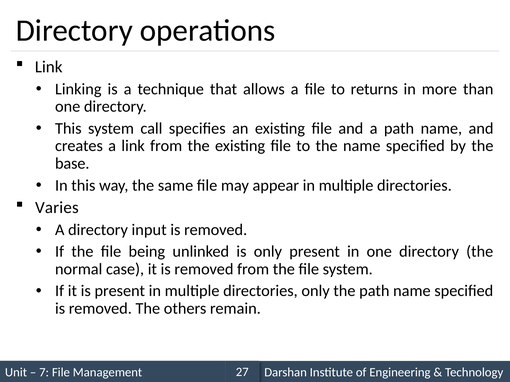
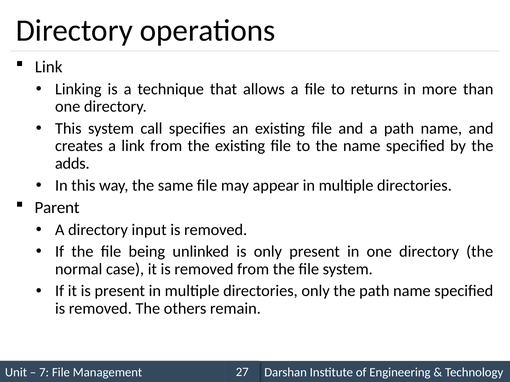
base: base -> adds (72, 164)
Varies: Varies -> Parent (57, 208)
